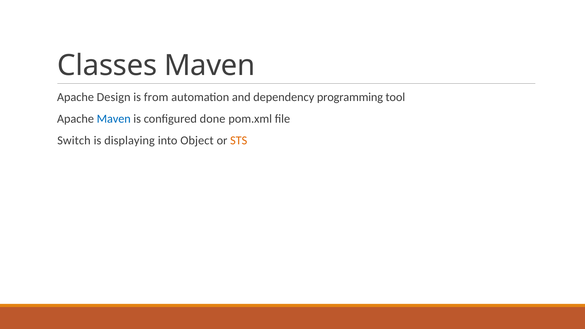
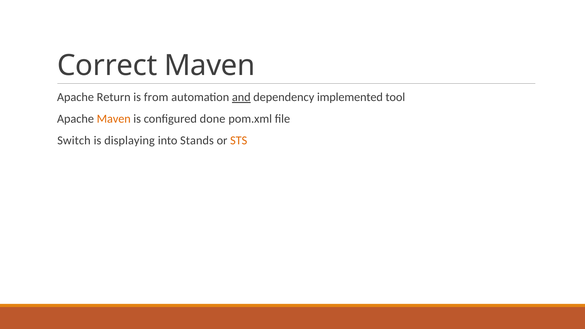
Classes: Classes -> Correct (107, 66)
Design: Design -> Return (114, 97)
and underline: none -> present (241, 97)
programming: programming -> implemented (350, 97)
Maven colour: blue -> orange (114, 119)
Object: Object -> Stands (197, 141)
